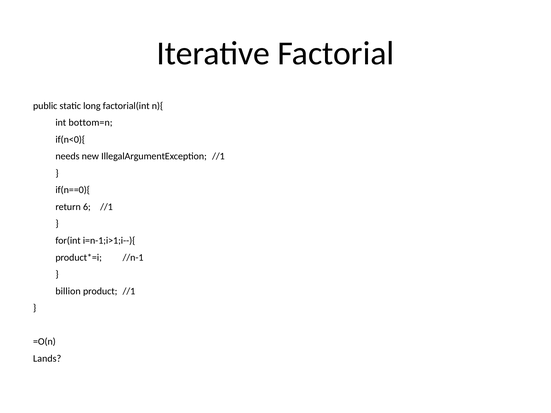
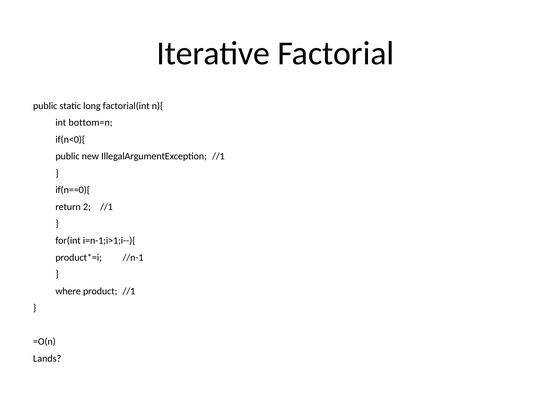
needs: needs -> public (68, 156)
6: 6 -> 2 (87, 207)
billion: billion -> where (68, 291)
